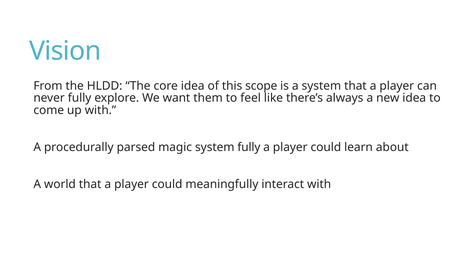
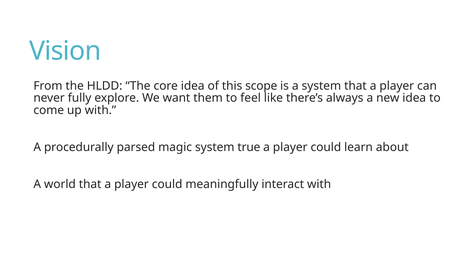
system fully: fully -> true (249, 147)
